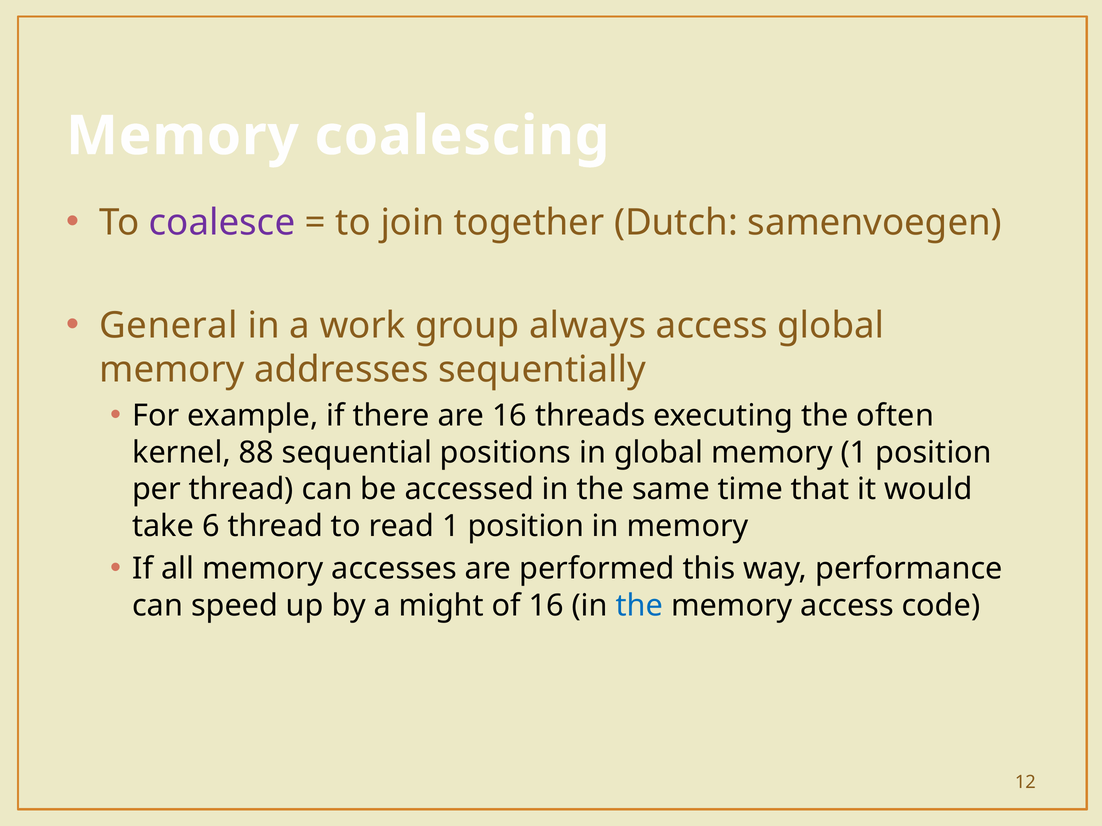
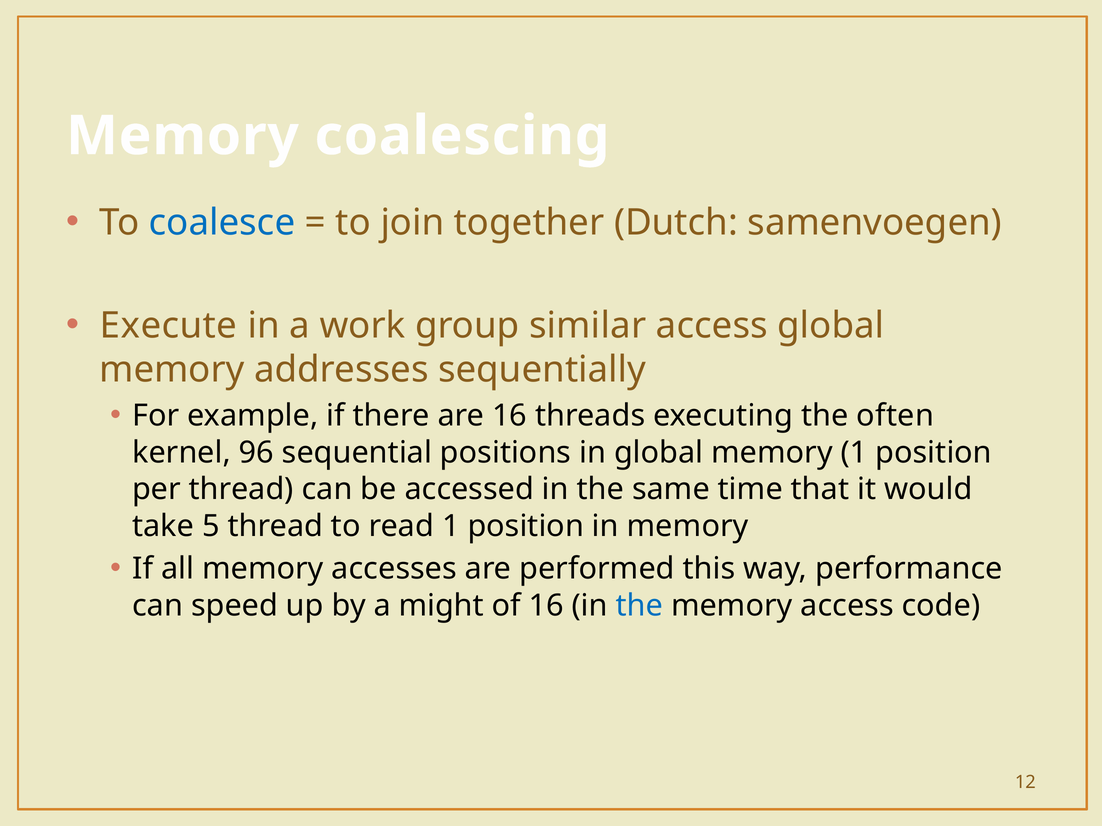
coalesce colour: purple -> blue (222, 223)
General: General -> Execute (168, 326)
always: always -> similar (588, 326)
88: 88 -> 96 (256, 453)
6: 6 -> 5 (211, 526)
